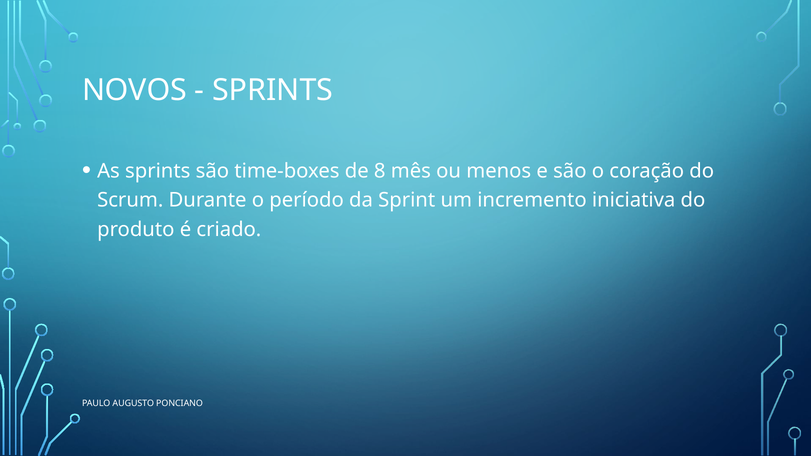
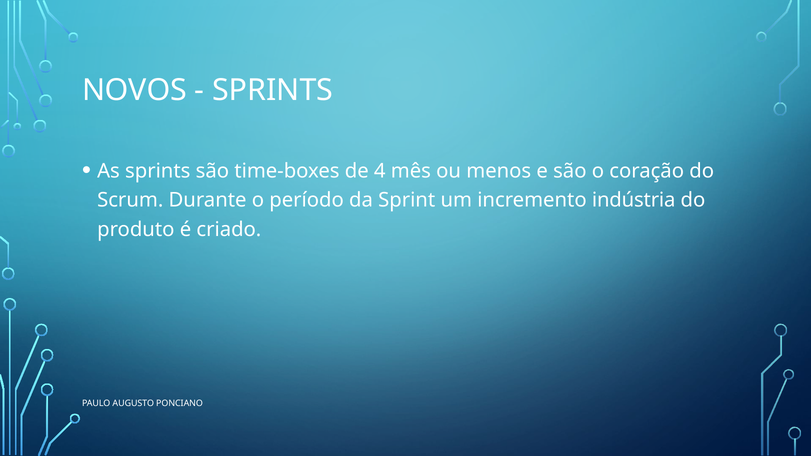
8: 8 -> 4 (380, 171)
iniciativa: iniciativa -> indústria (634, 200)
